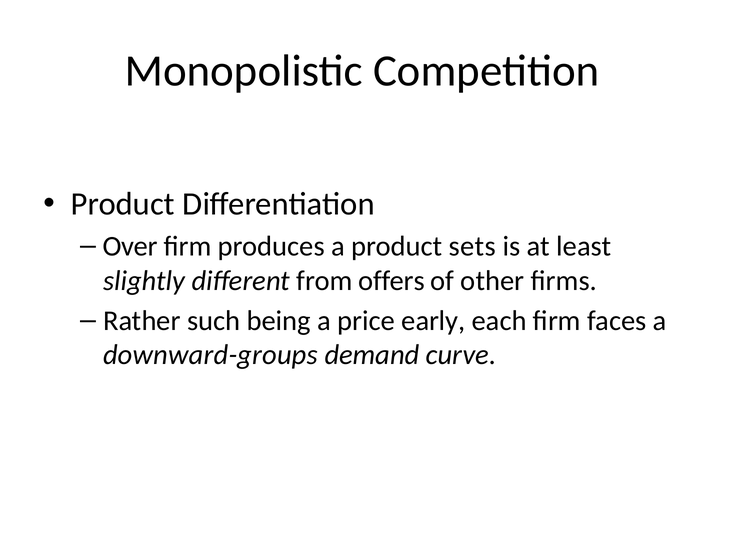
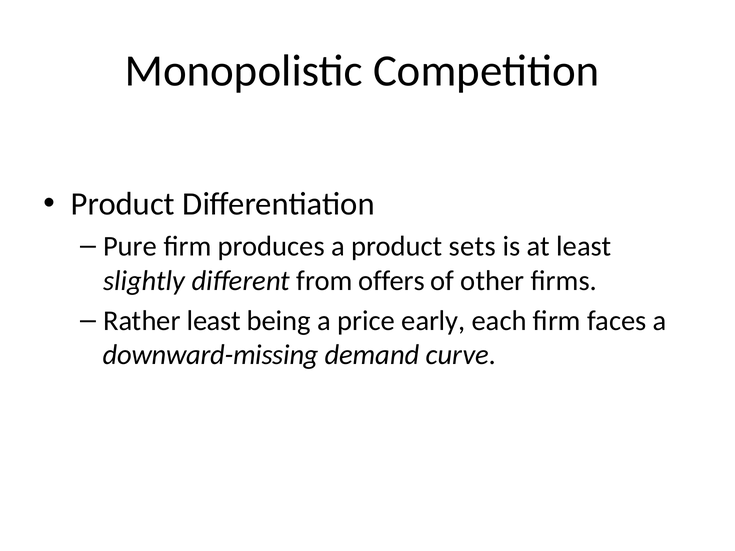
Over: Over -> Pure (130, 246)
Rather such: such -> least (214, 321)
downward-groups: downward-groups -> downward-missing (211, 355)
